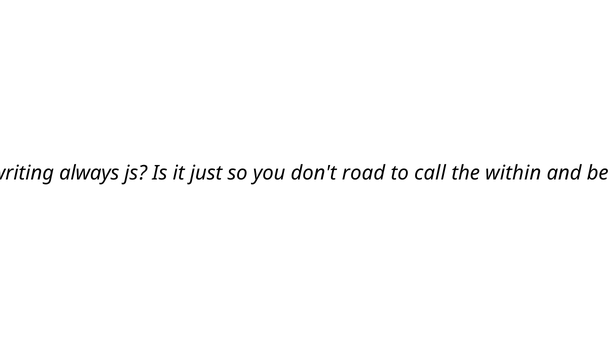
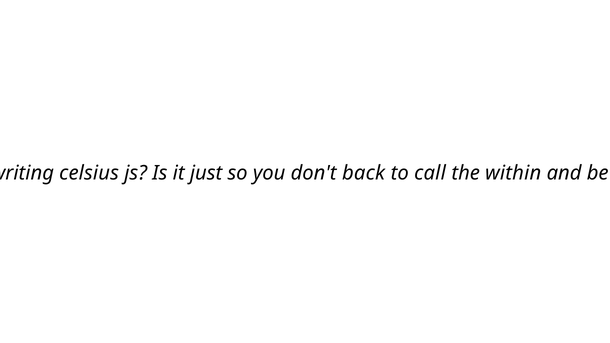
always: always -> celsius (89, 173)
road: road -> back (364, 173)
